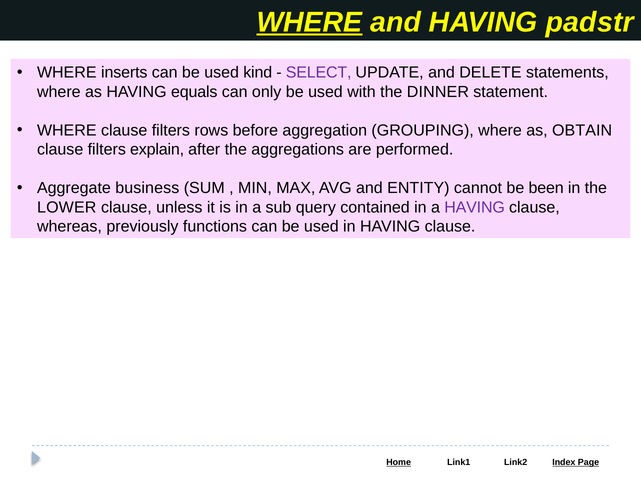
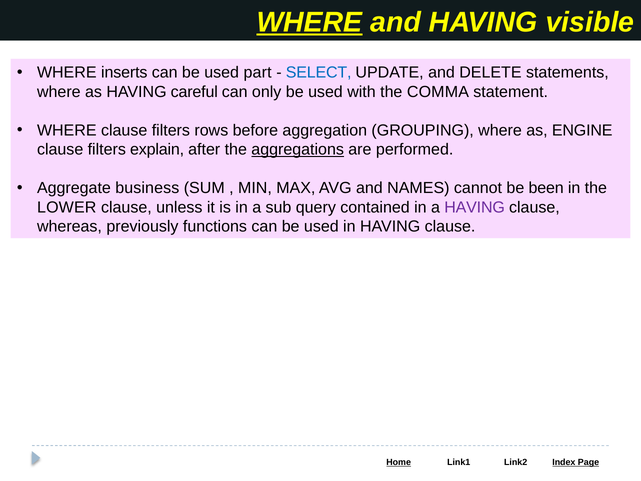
padstr: padstr -> visible (590, 22)
kind: kind -> part (258, 73)
SELECT colour: purple -> blue (319, 73)
equals: equals -> careful (194, 92)
DINNER: DINNER -> COMMA (438, 92)
OBTAIN: OBTAIN -> ENGINE (582, 130)
aggregations underline: none -> present (298, 150)
ENTITY: ENTITY -> NAMES (418, 188)
